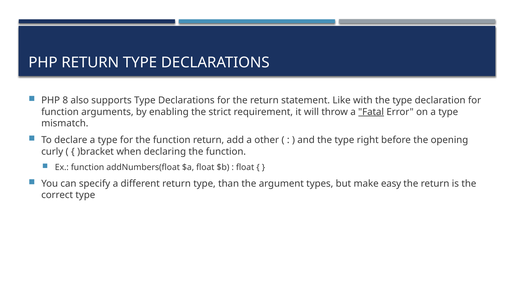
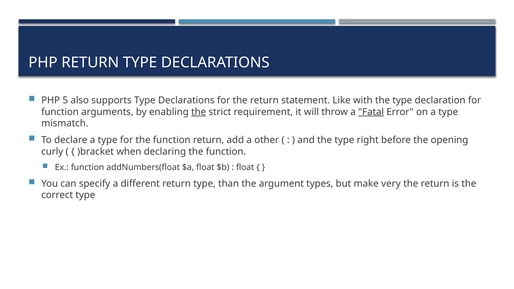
8: 8 -> 5 (65, 100)
the underline: none -> present (199, 112)
easy: easy -> very (391, 184)
